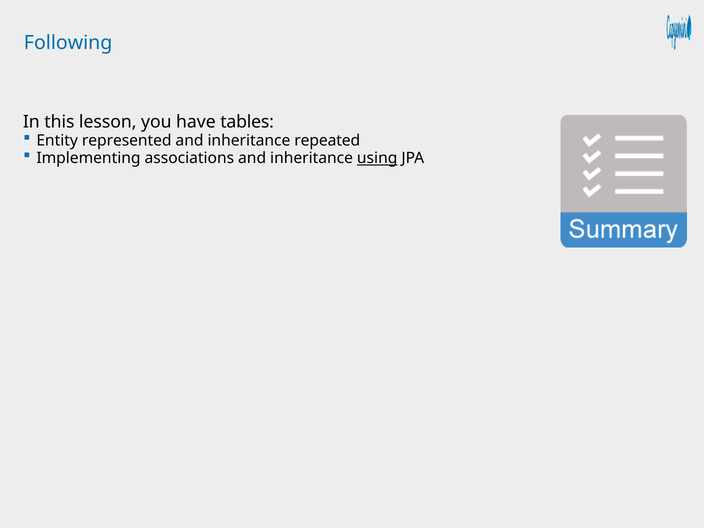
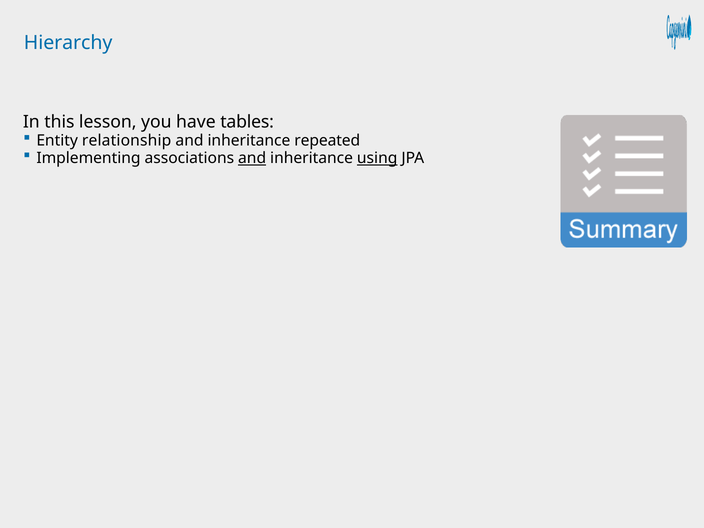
Following: Following -> Hierarchy (68, 43)
represented: represented -> relationship (127, 141)
and underline: none -> present (252, 158)
